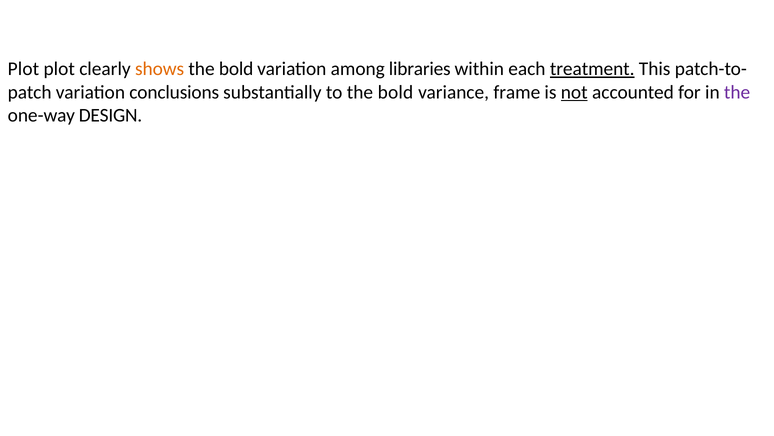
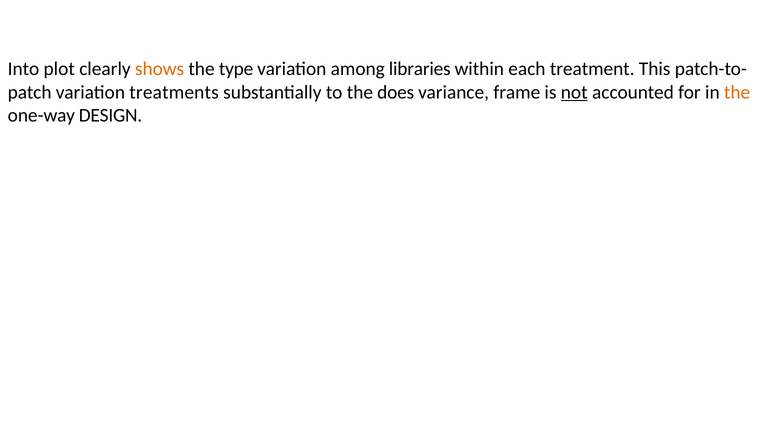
Plot: Plot -> Into (24, 69)
bold: bold -> type (236, 69)
treatment underline: present -> none (592, 69)
conclusions: conclusions -> treatments (174, 92)
to the bold: bold -> does (396, 92)
the colour: purple -> orange (737, 92)
